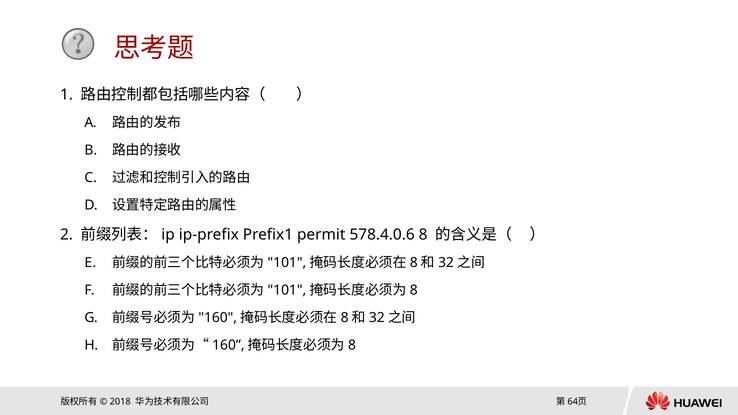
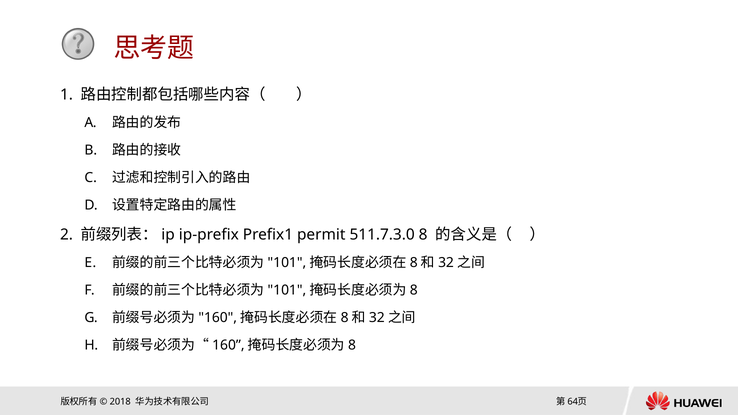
578.4.0.6: 578.4.0.6 -> 511.7.3.0 (382, 235)
